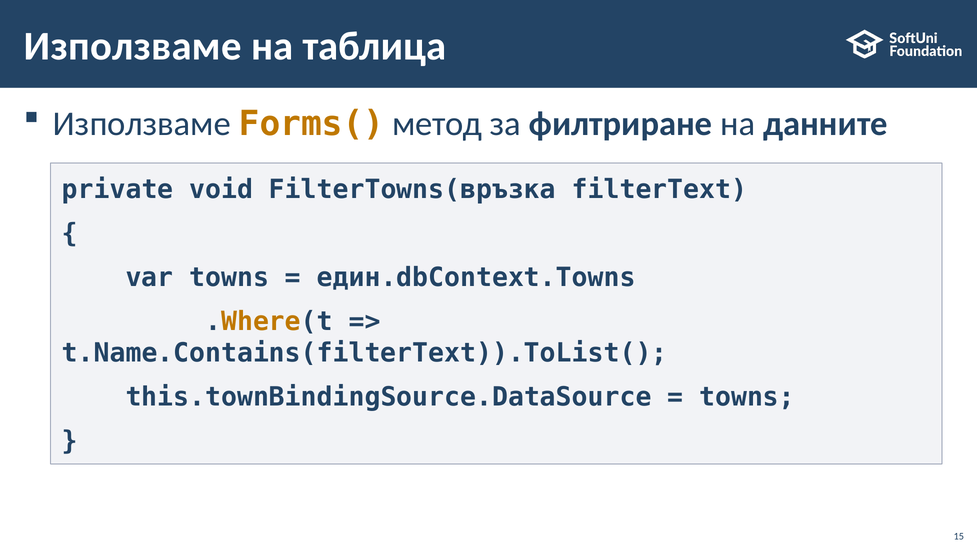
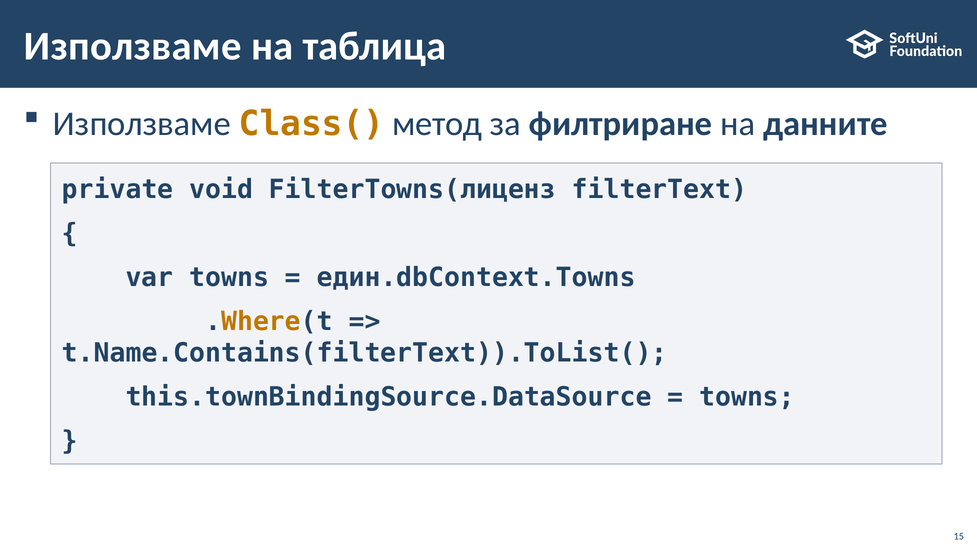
Forms(: Forms( -> Class( (312, 124)
FilterTowns(връзка: FilterTowns(връзка -> FilterTowns(лиценз (412, 189)
